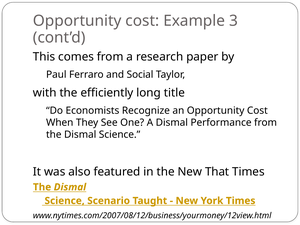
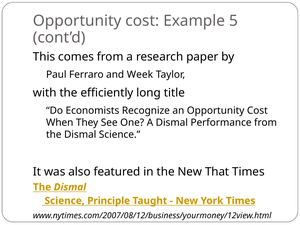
3: 3 -> 5 (234, 21)
Social: Social -> Week (140, 75)
Scenario: Scenario -> Principle (109, 201)
